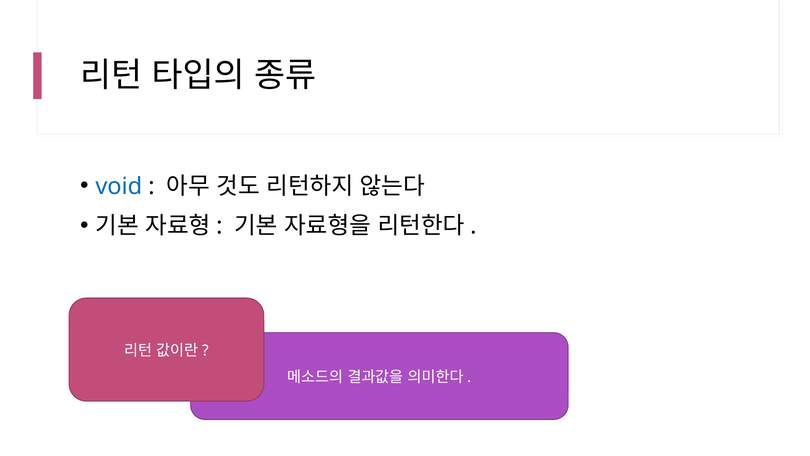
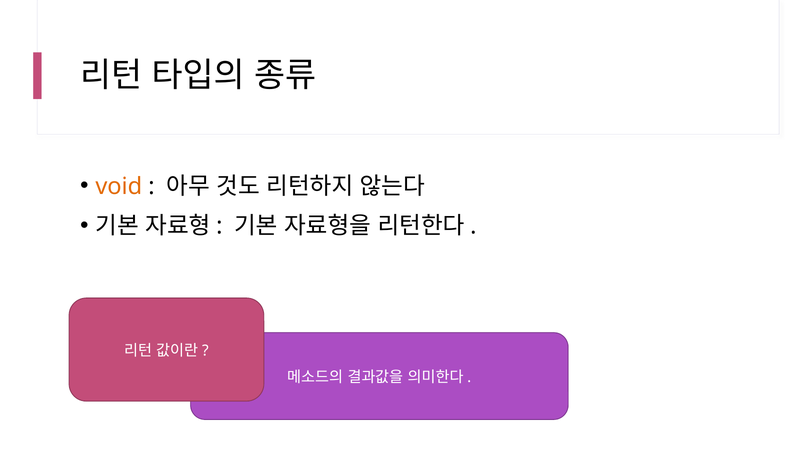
void colour: blue -> orange (119, 186)
